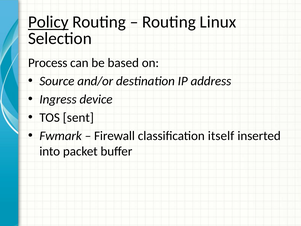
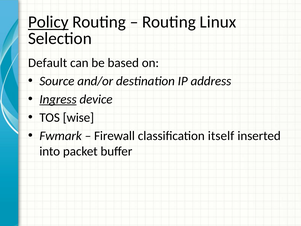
Process: Process -> Default (48, 63)
Ingress underline: none -> present (58, 99)
sent: sent -> wise (78, 117)
